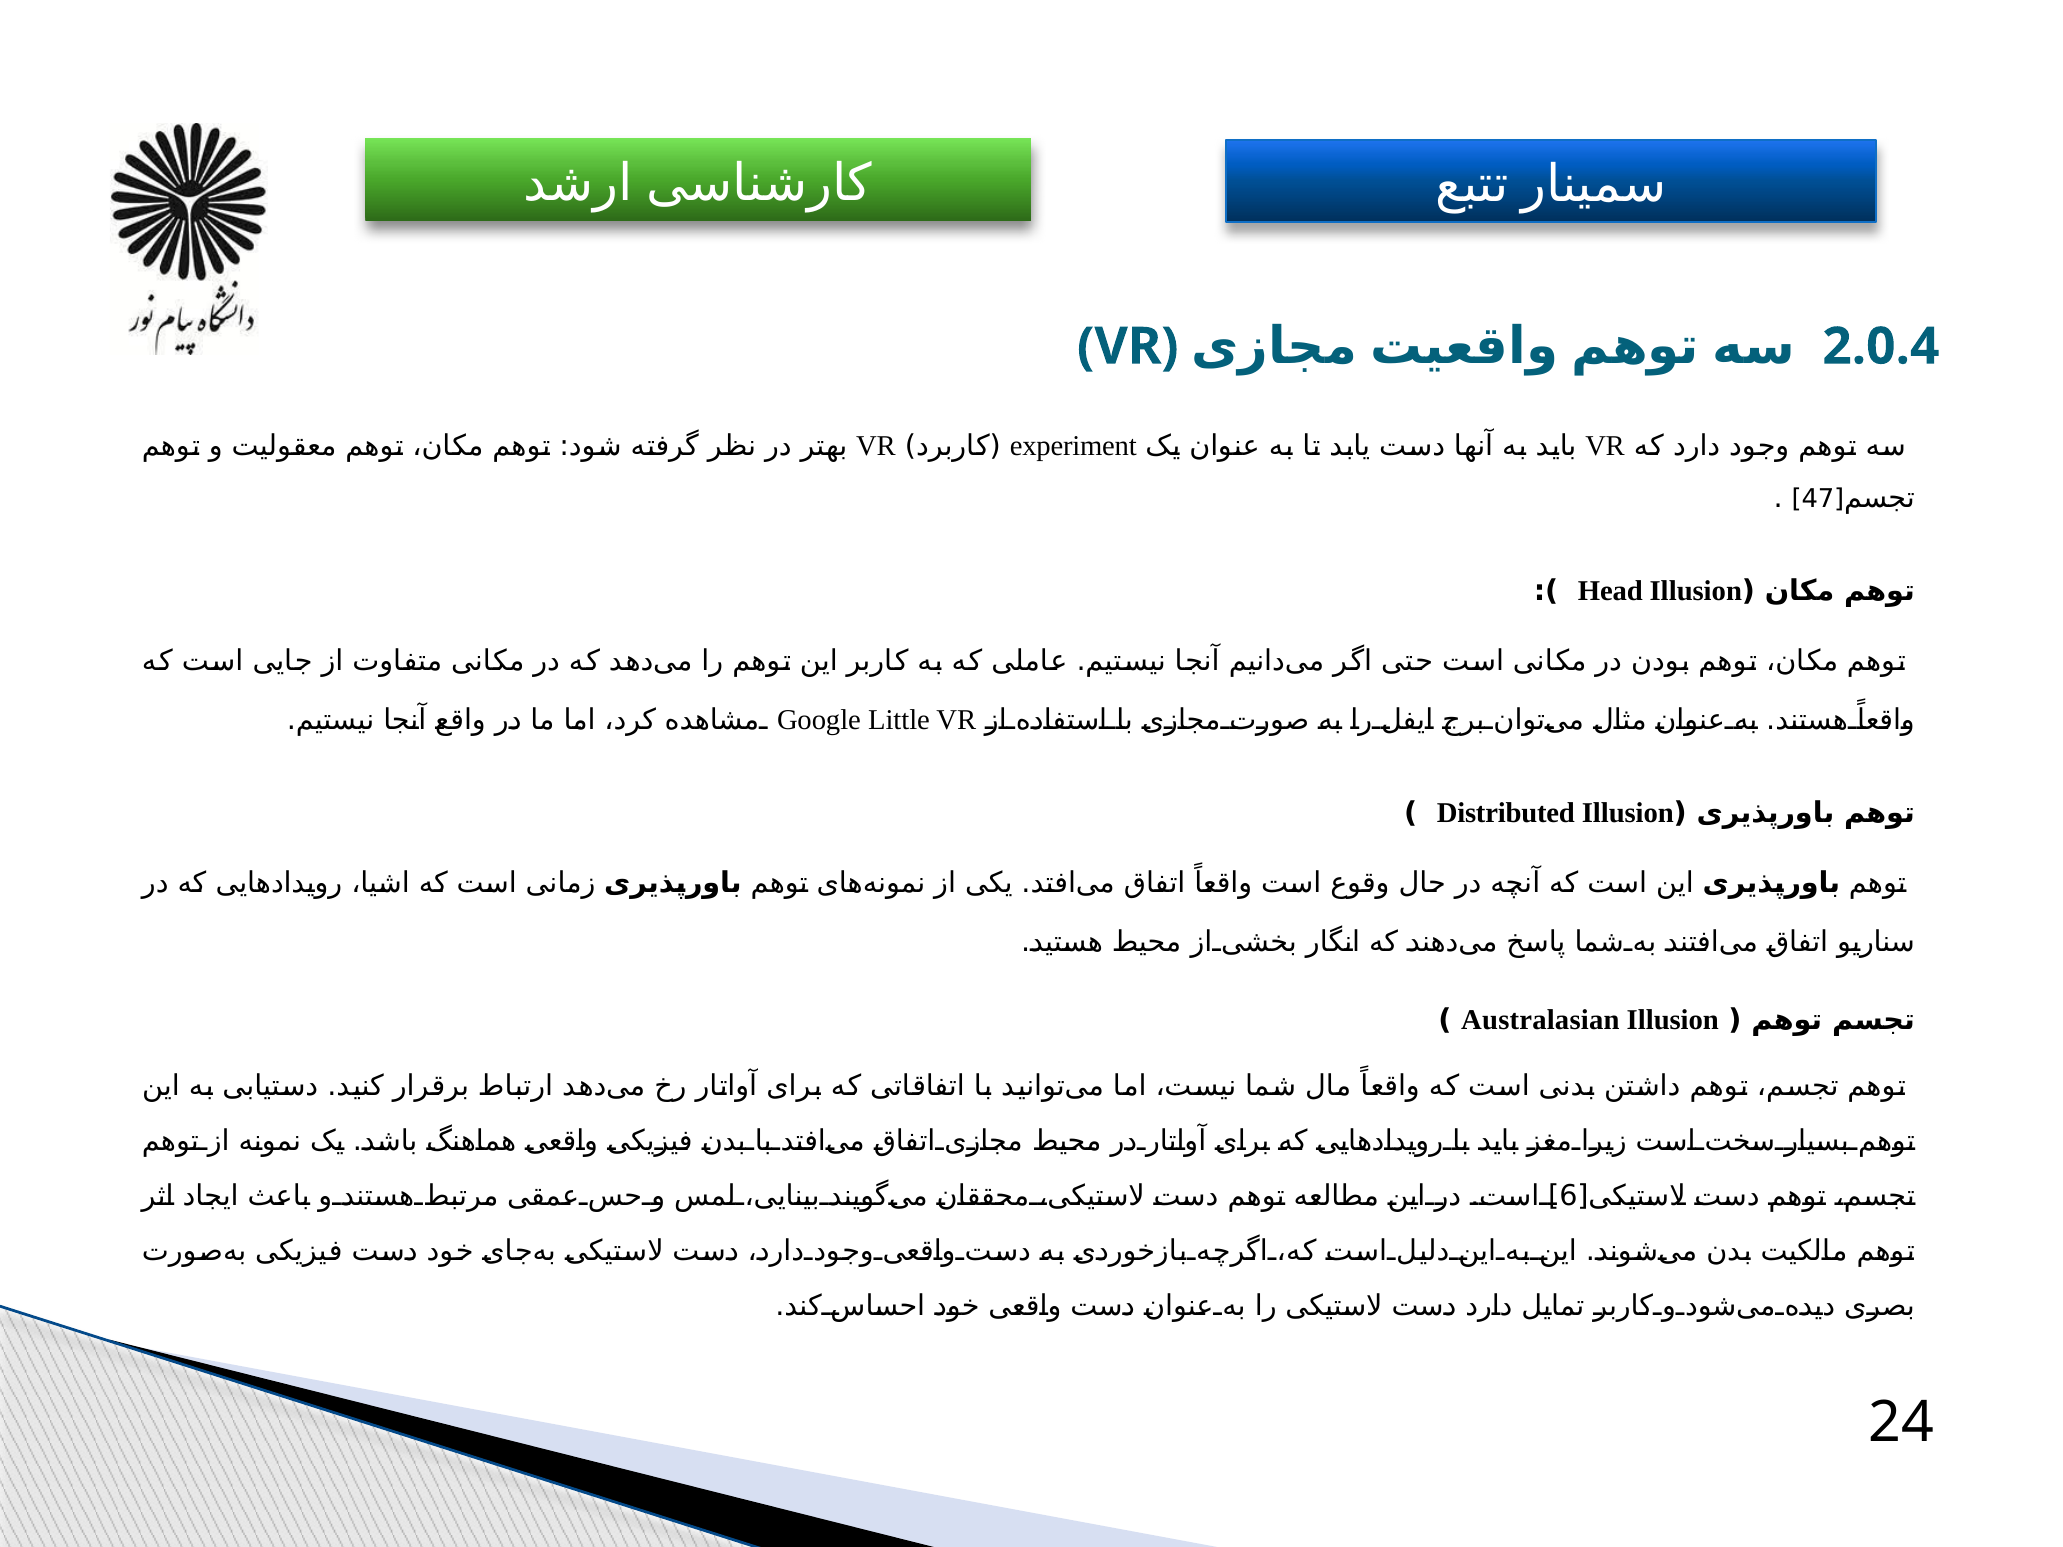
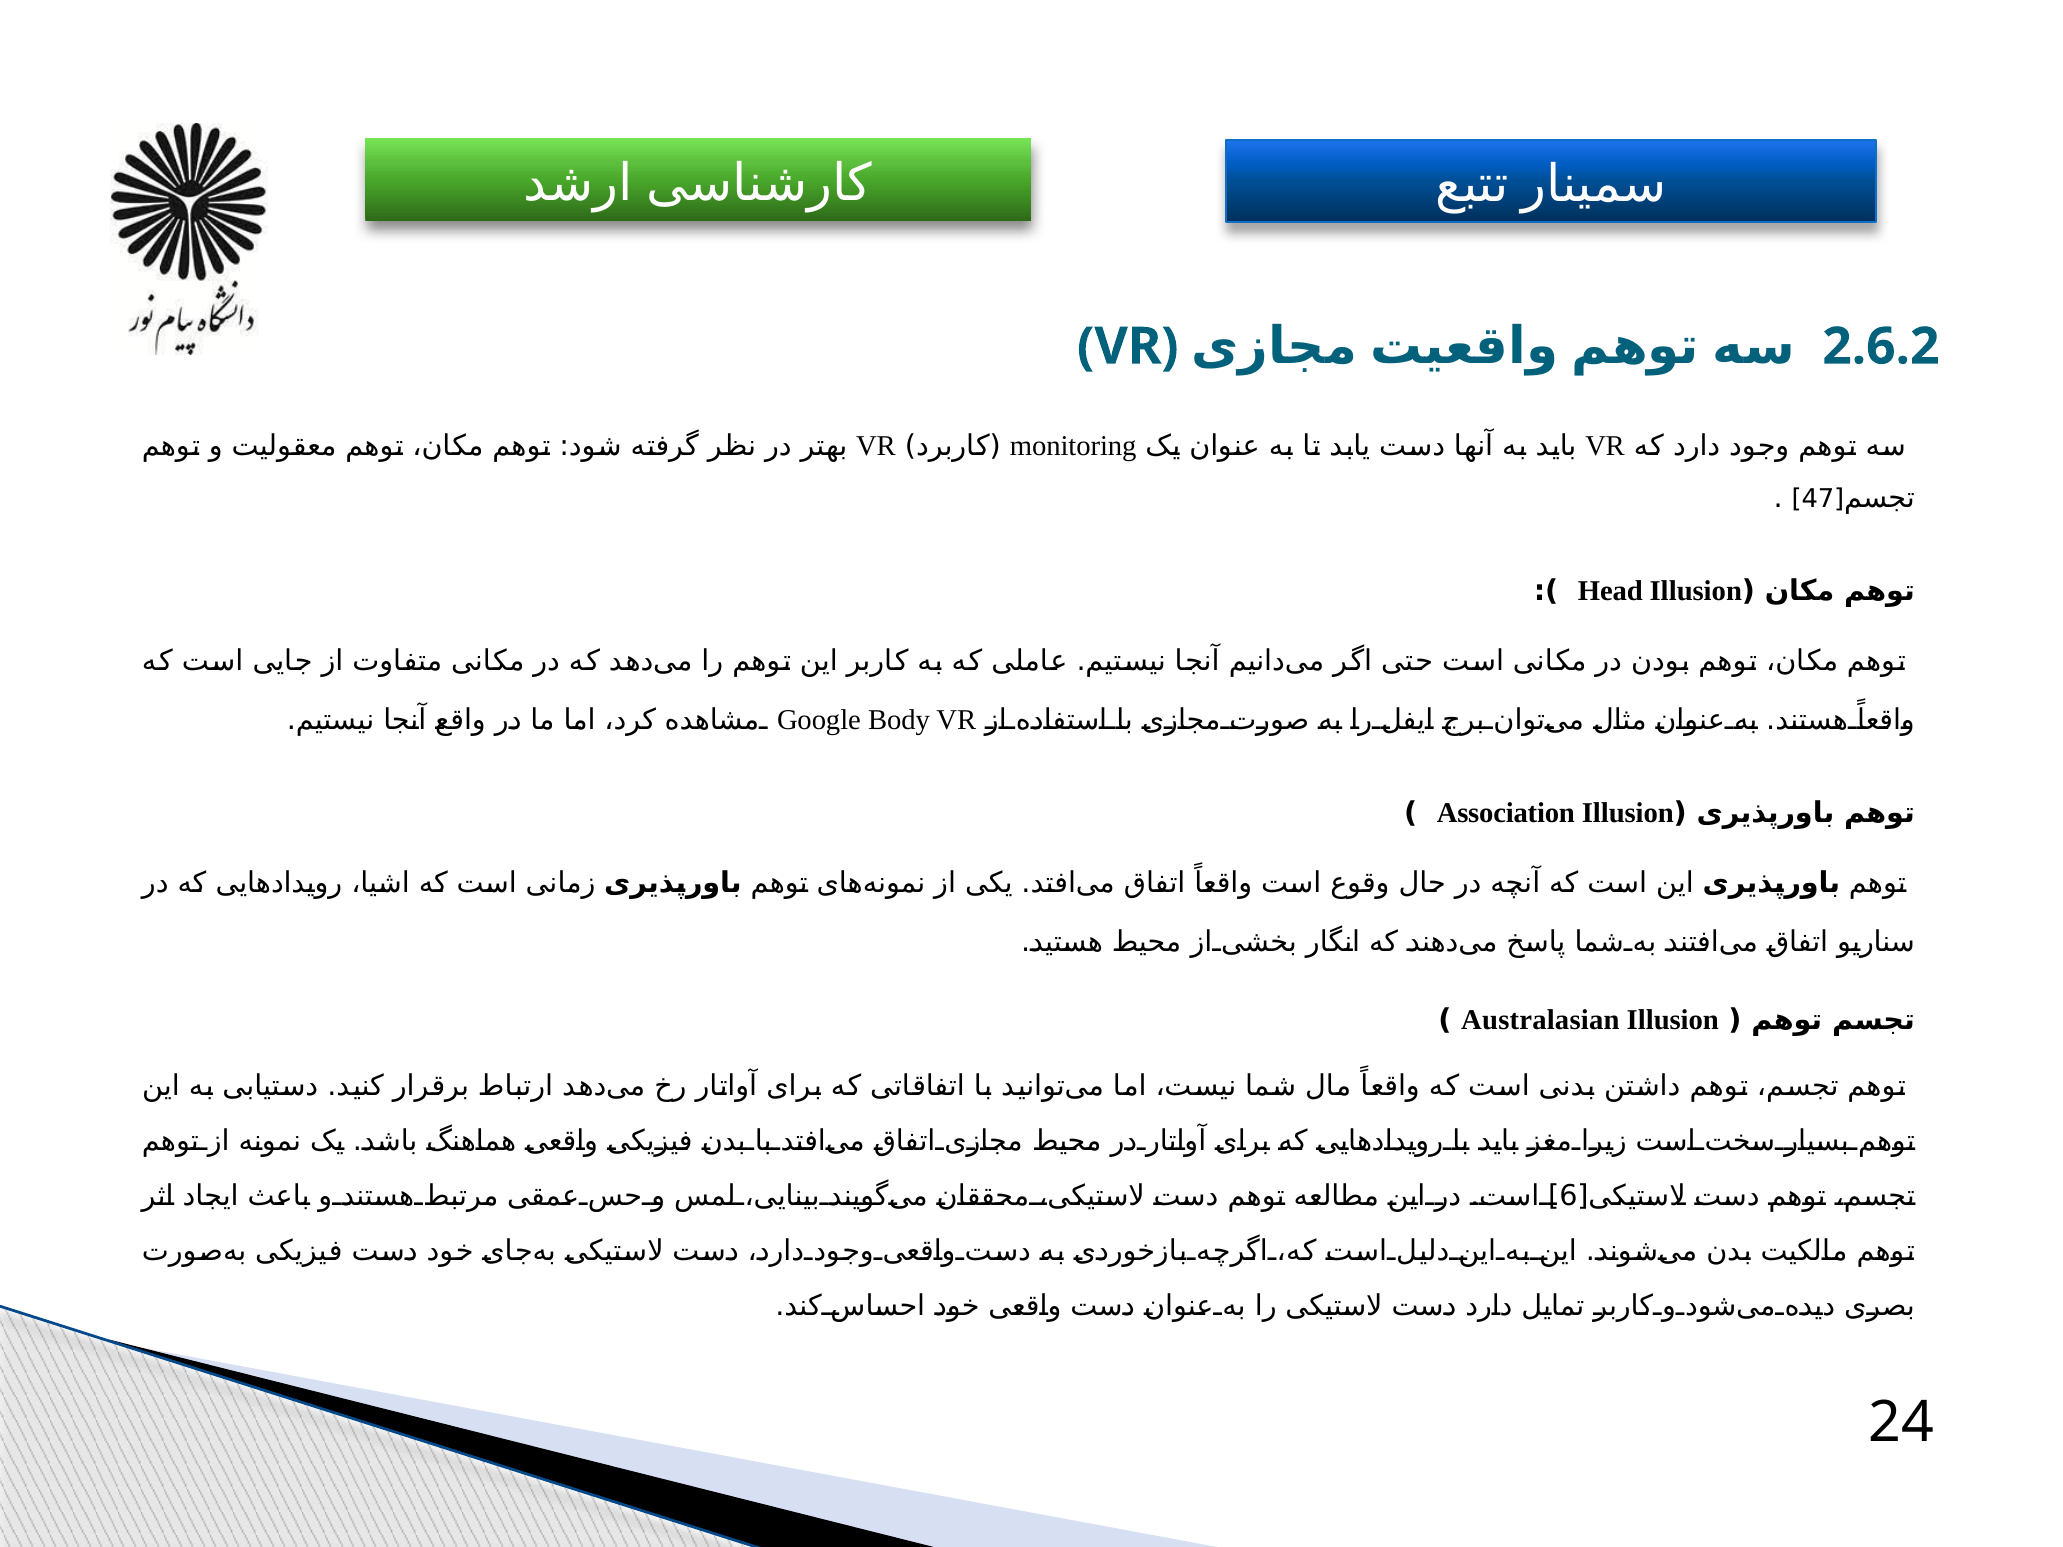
2.0.4: 2.0.4 -> 2.6.2 (1881, 347)
experiment: experiment -> monitoring (1073, 447)
Little: Little -> Body (899, 720)
Distributed: Distributed -> Association (1506, 813)
